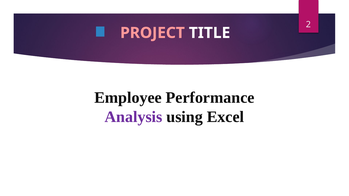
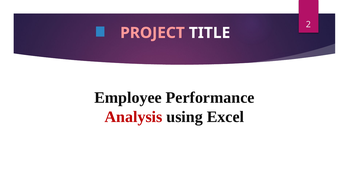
Analysis colour: purple -> red (134, 117)
